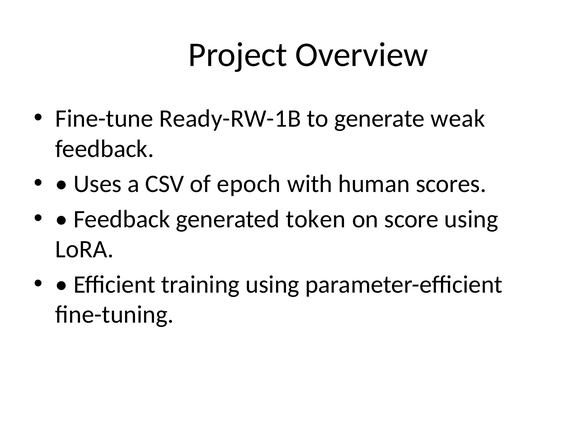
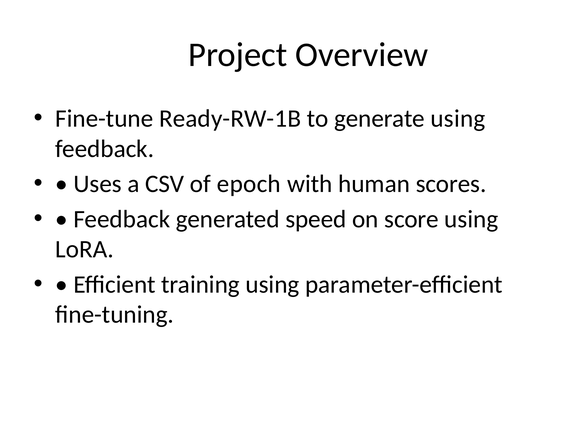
generate weak: weak -> using (458, 119)
token: token -> speed (316, 219)
